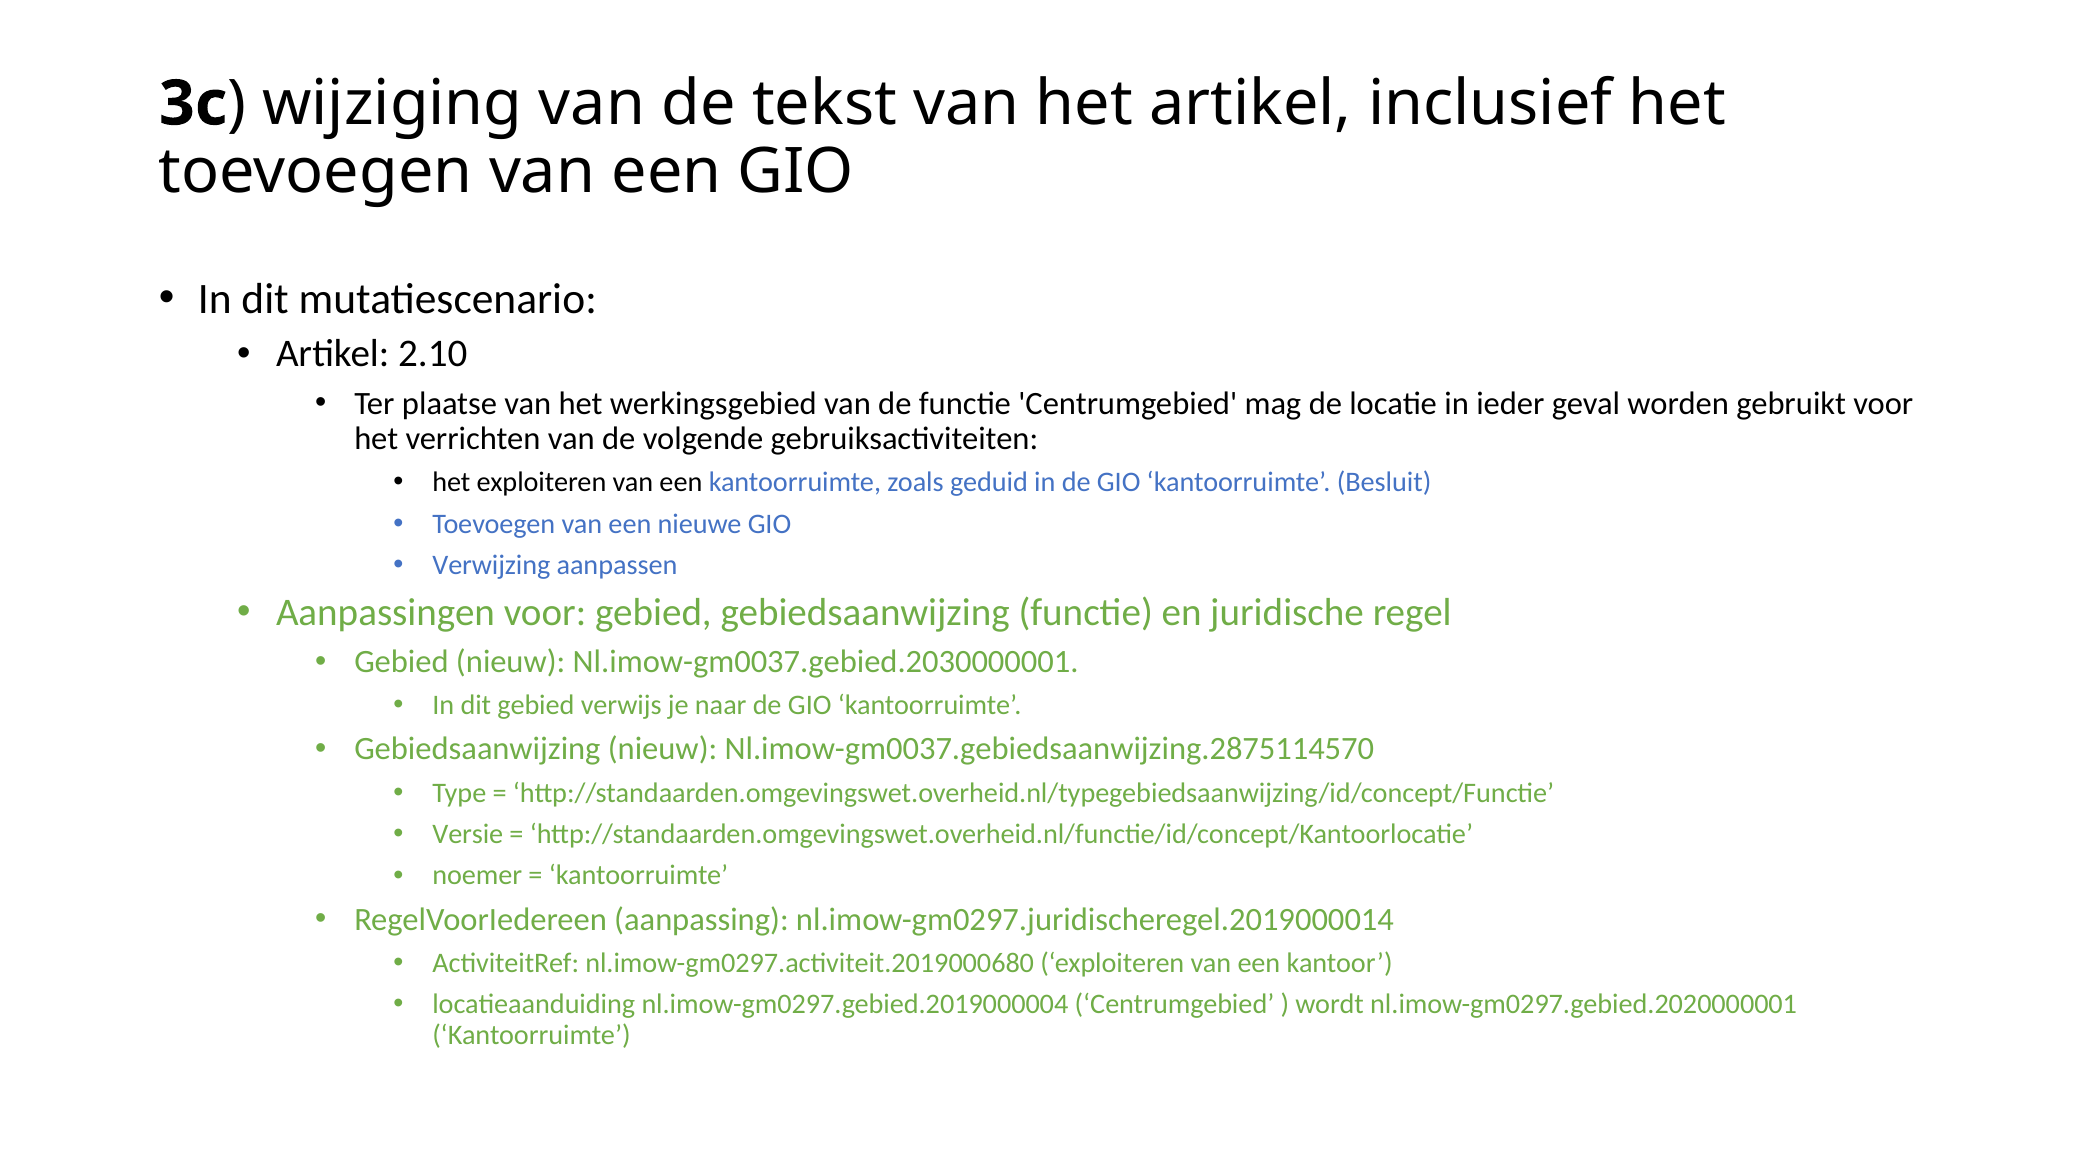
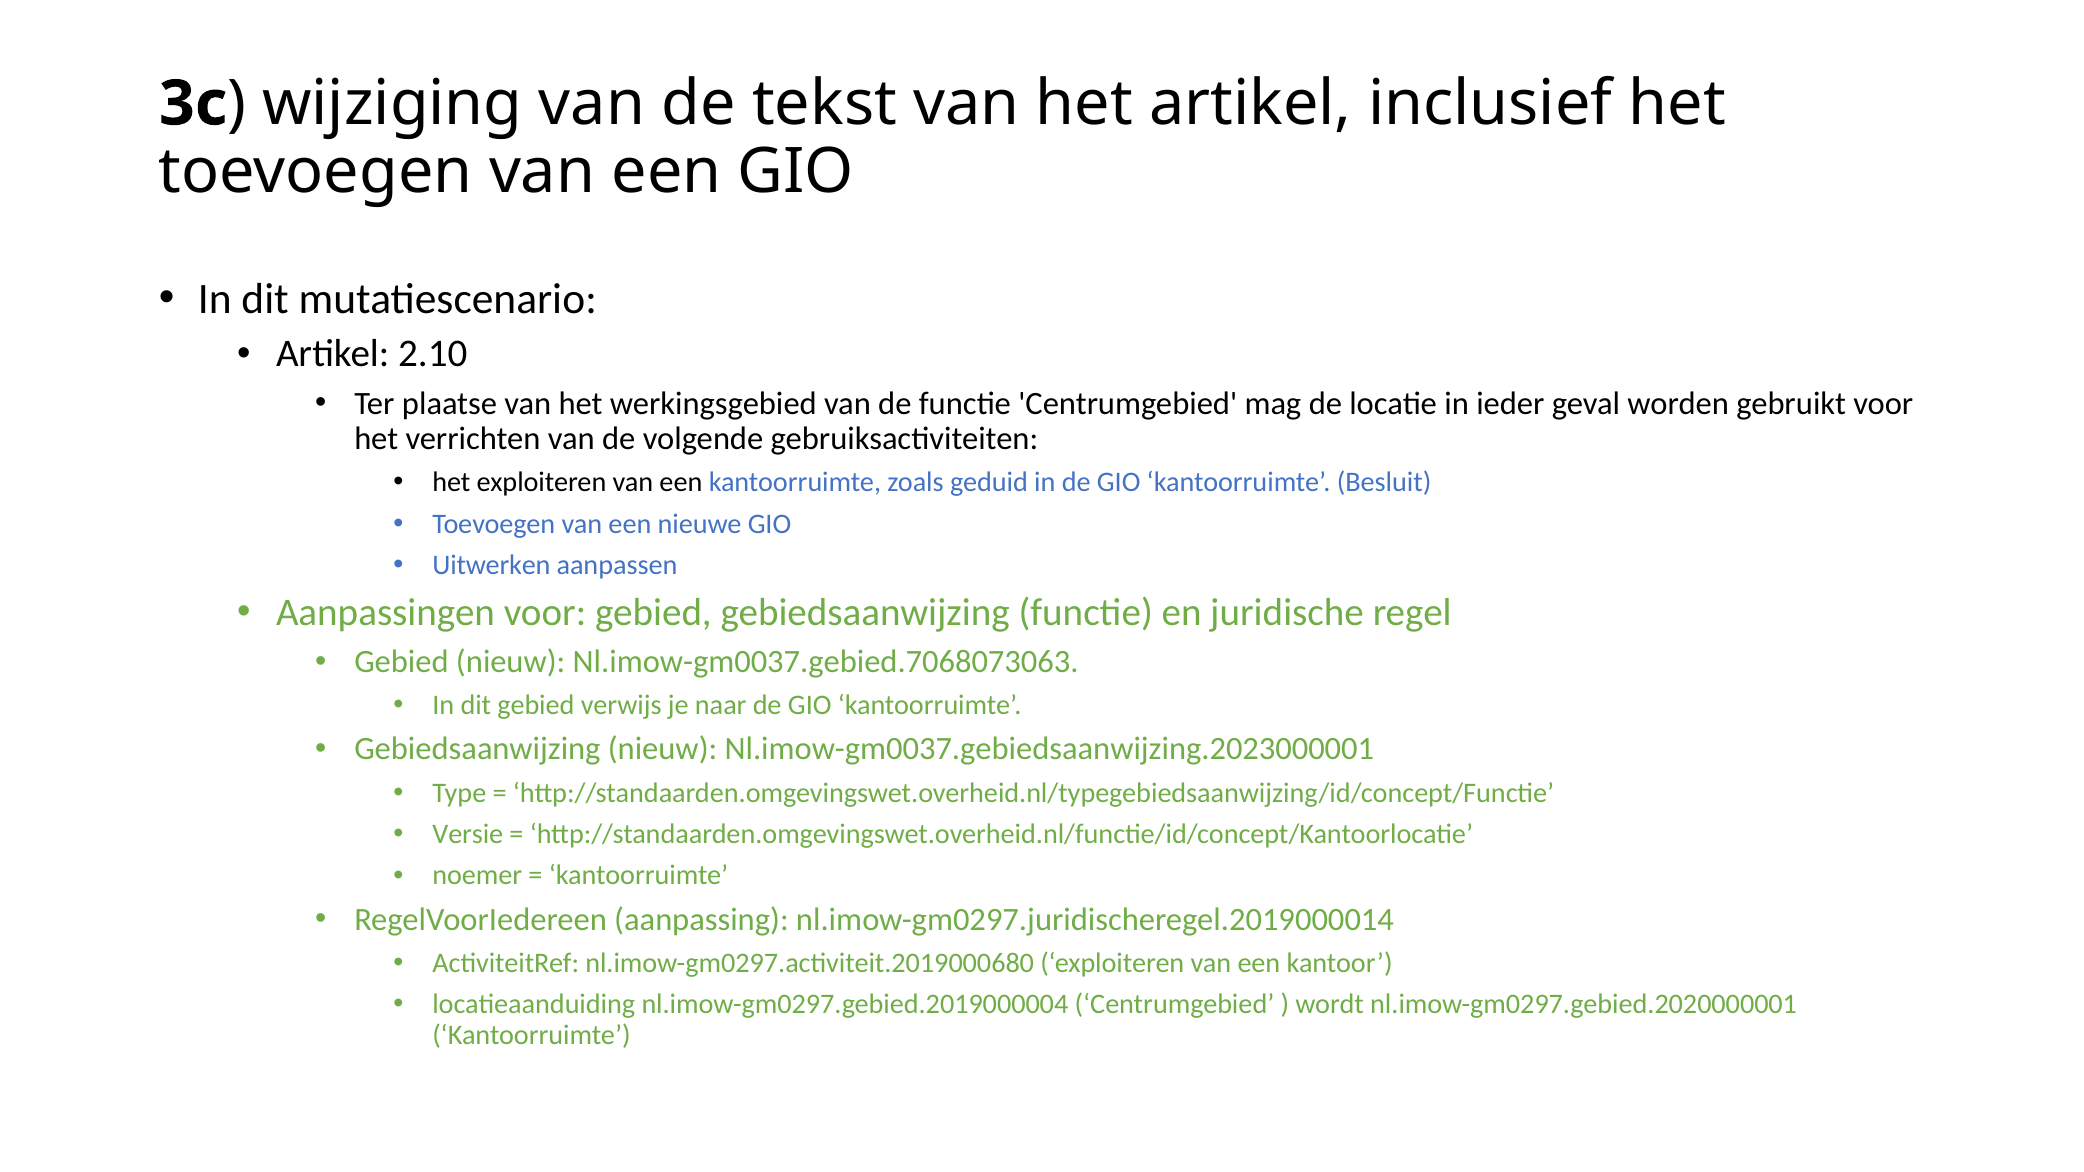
Verwijzing: Verwijzing -> Uitwerken (491, 565)
Nl.imow-gm0037.gebied.2030000001: Nl.imow-gm0037.gebied.2030000001 -> Nl.imow-gm0037.gebied.7068073063 (826, 662)
Nl.imow-gm0037.gebiedsaanwijzing.2875114570: Nl.imow-gm0037.gebiedsaanwijzing.2875114570 -> Nl.imow-gm0037.gebiedsaanwijzing.2023000001 (1049, 749)
